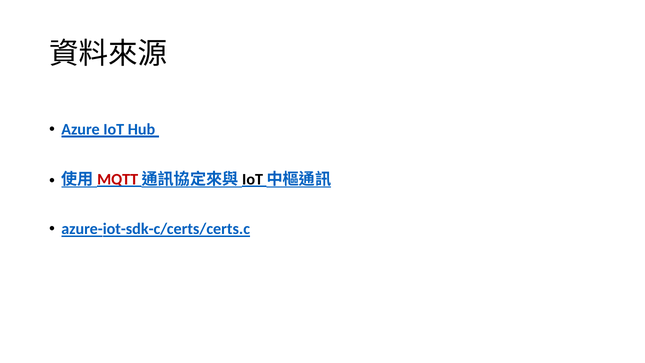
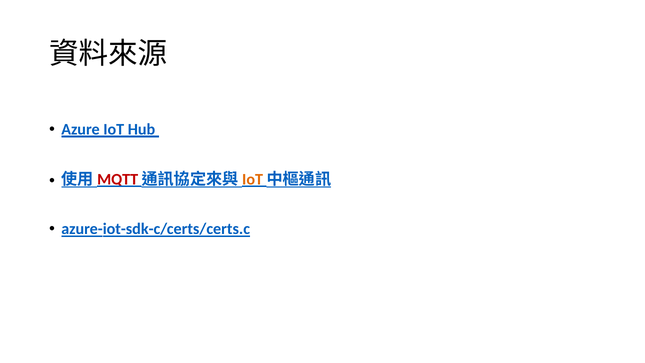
IoT colour: black -> orange (253, 179)
